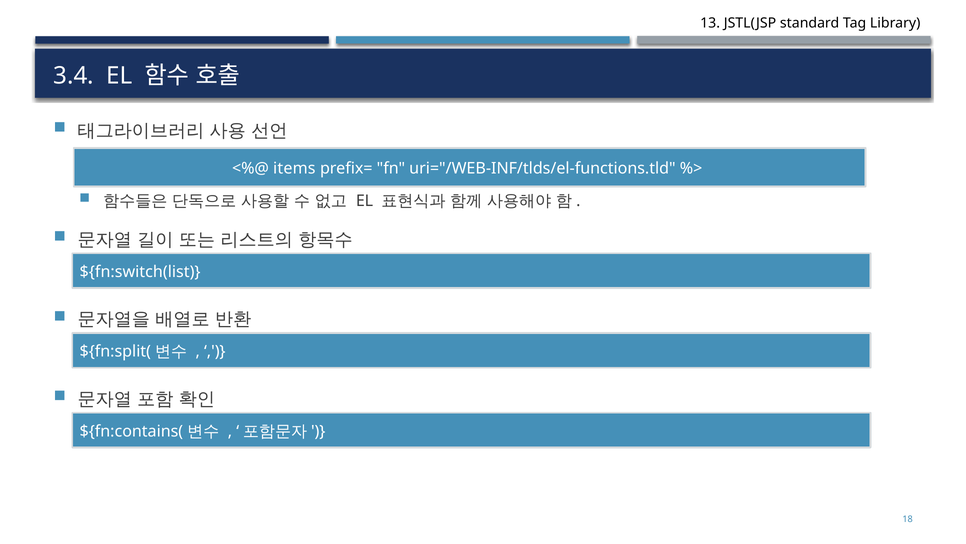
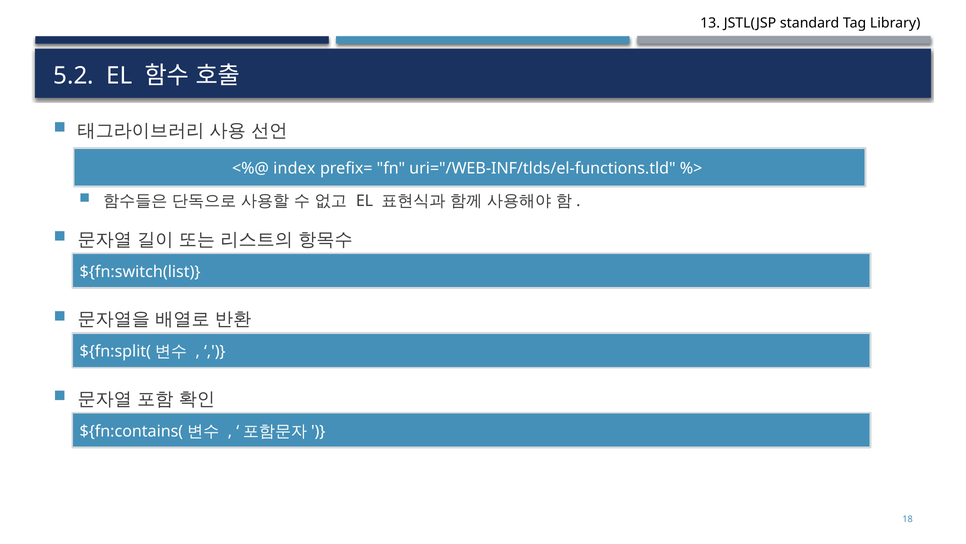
3.4: 3.4 -> 5.2 (74, 76)
items: items -> index (294, 168)
